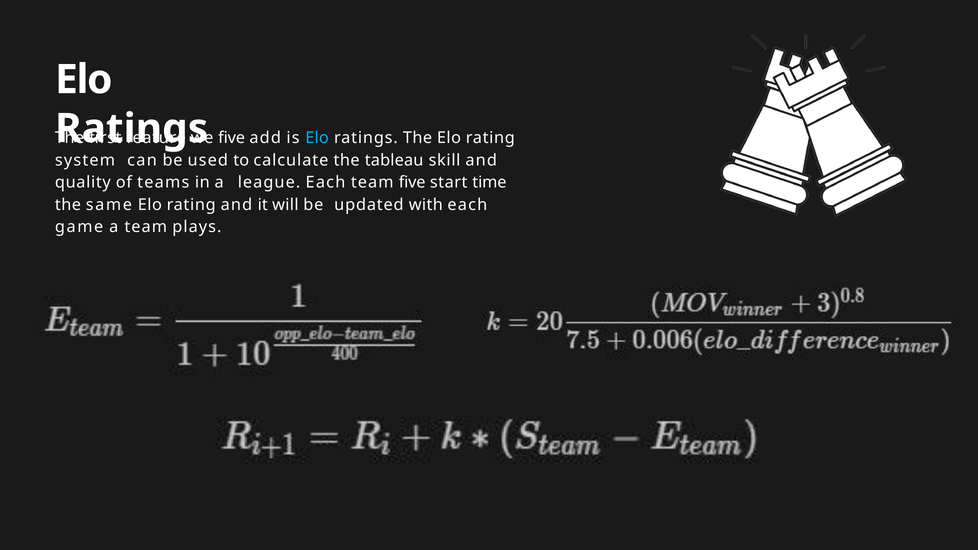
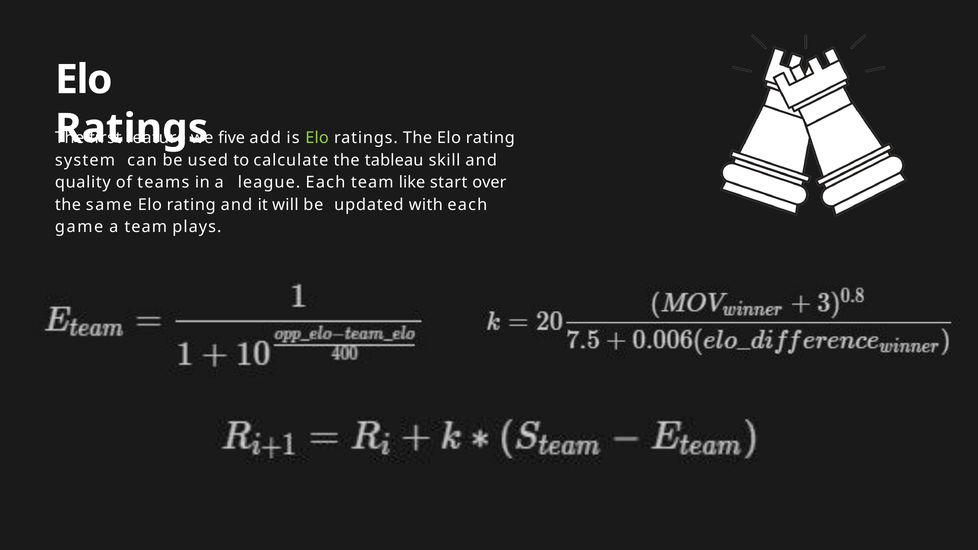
Elo colour: light blue -> light green (317, 138)
team five: five -> like (412, 182)
time: time -> over (489, 182)
